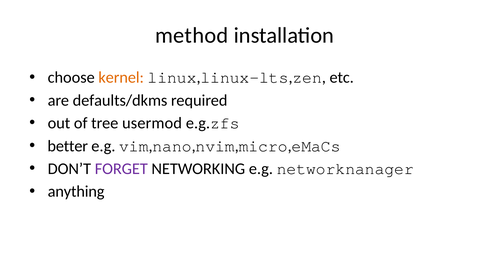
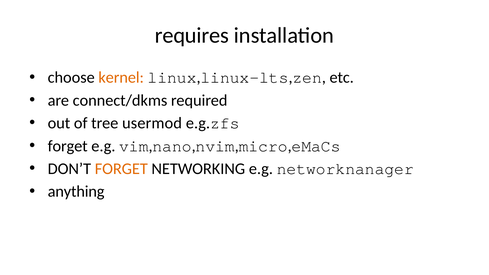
method: method -> requires (192, 35)
defaults/dkms: defaults/dkms -> connect/dkms (120, 100)
better: better -> forget (68, 146)
FORGET colour: purple -> orange (121, 169)
